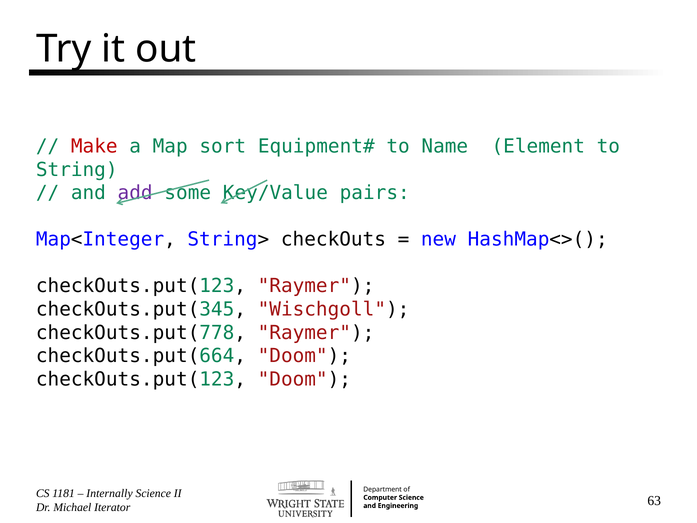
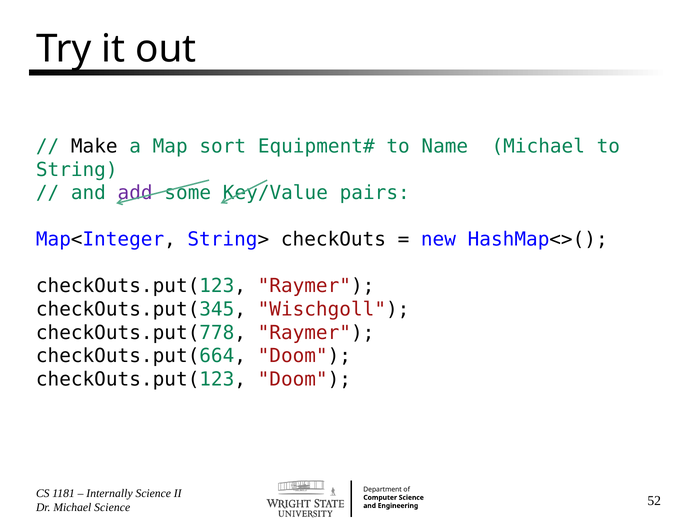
Make colour: red -> black (94, 147)
Name Element: Element -> Michael (538, 147)
Michael Iterator: Iterator -> Science (112, 507)
63: 63 -> 52 (654, 500)
